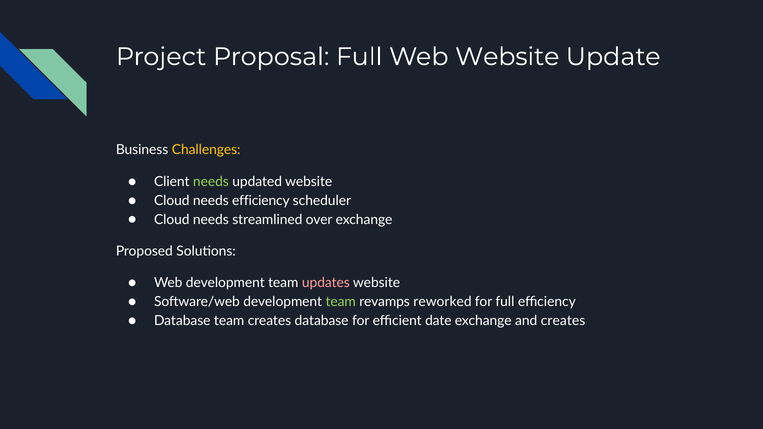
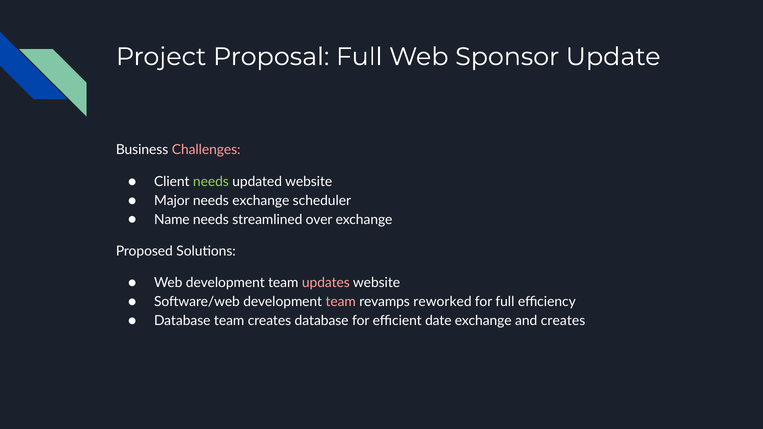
Web Website: Website -> Sponsor (507, 57)
Challenges colour: yellow -> pink (206, 150)
Cloud: Cloud -> Major (172, 201)
needs efficiency: efficiency -> exchange (261, 201)
Cloud: Cloud -> Name (172, 220)
team colour: light green -> pink (341, 302)
